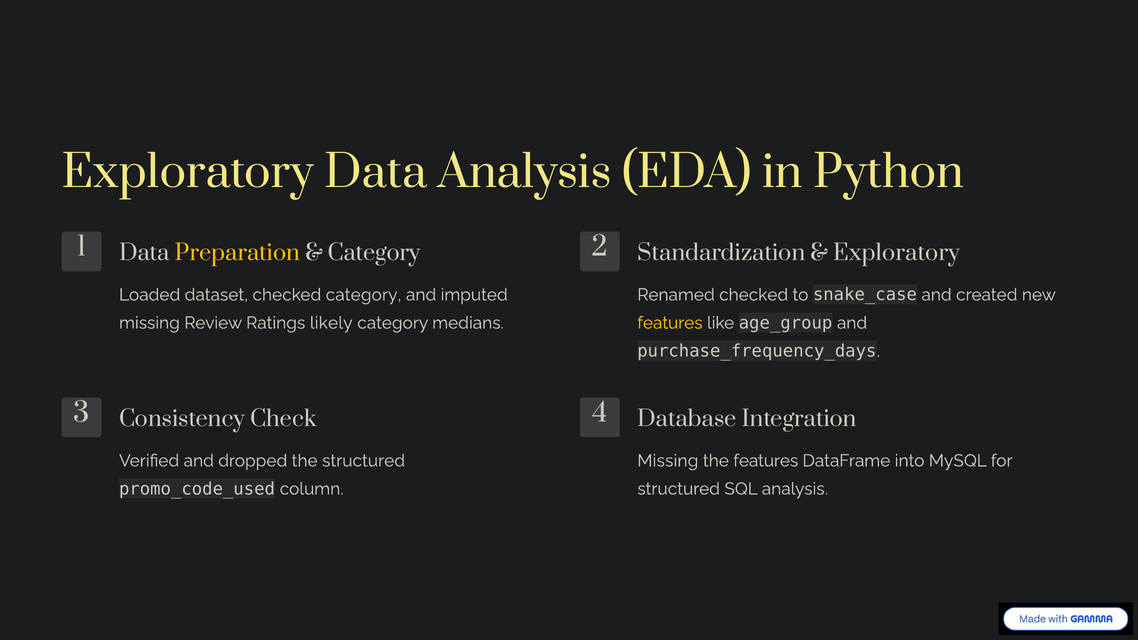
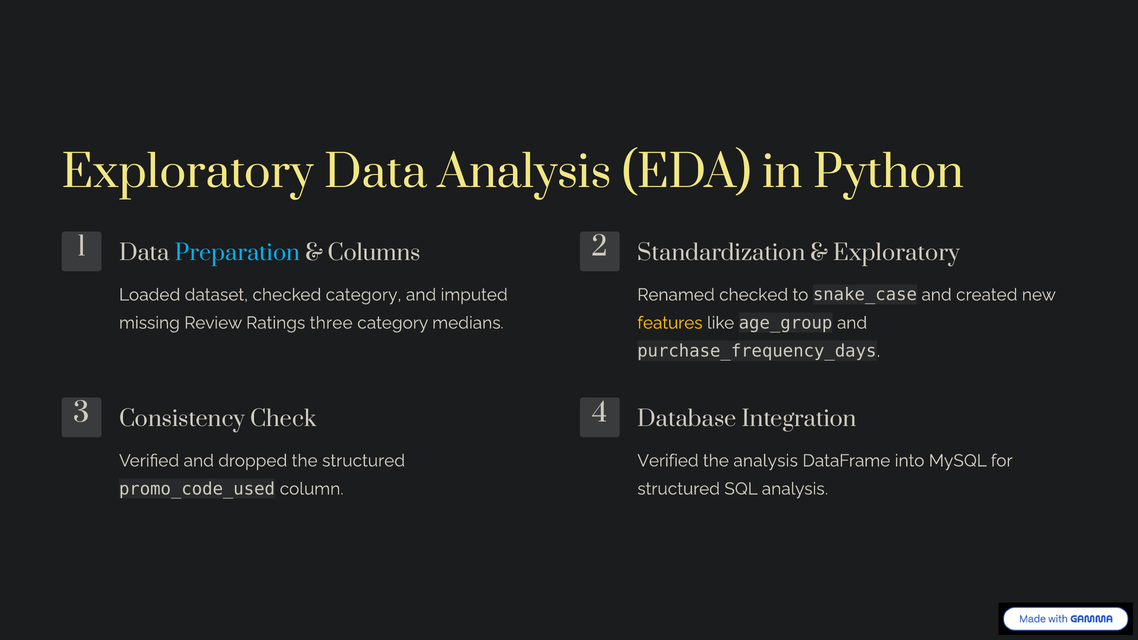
Preparation colour: yellow -> light blue (237, 253)
Category: Category -> Columns (374, 253)
likely: likely -> three (331, 323)
Missing: Missing -> Verified (668, 461)
the features: features -> analysis (766, 461)
